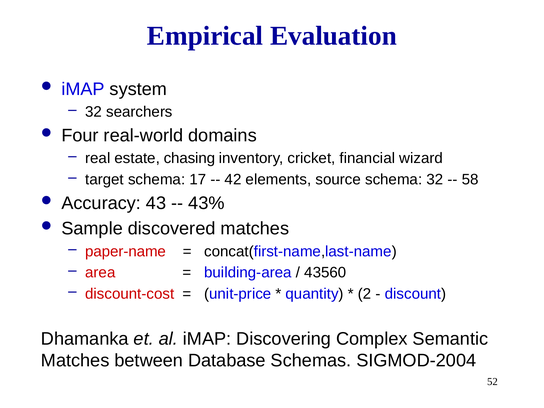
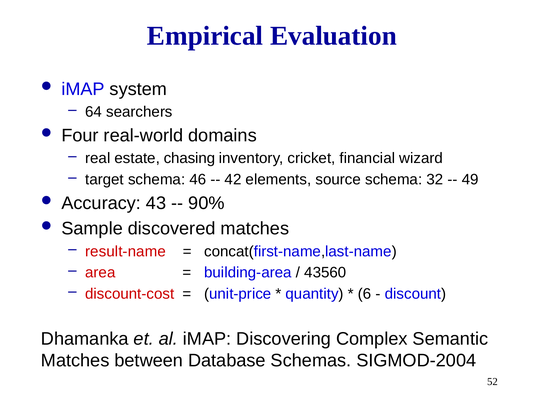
32: 32 -> 64 (94, 112)
17: 17 -> 46 (198, 179)
58: 58 -> 49 (470, 179)
43%: 43% -> 90% (206, 203)
paper-name: paper-name -> result-name (125, 251)
2: 2 -> 6 (365, 294)
